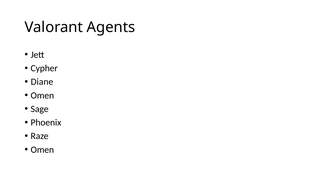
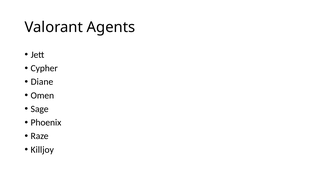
Omen: Omen -> Killjoy (42, 149)
